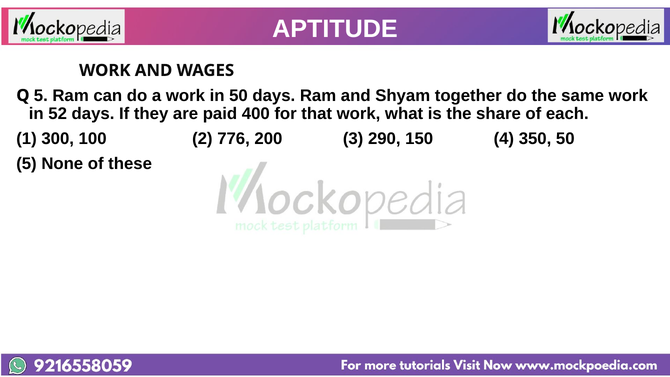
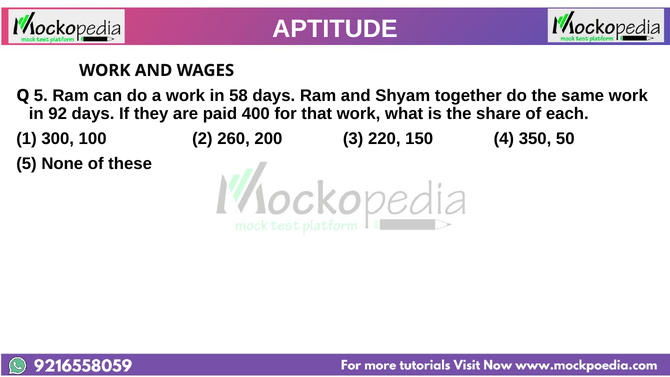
in 50: 50 -> 58 (238, 95)
52: 52 -> 92 (58, 114)
776: 776 -> 260 (234, 139)
290: 290 -> 220 (384, 139)
